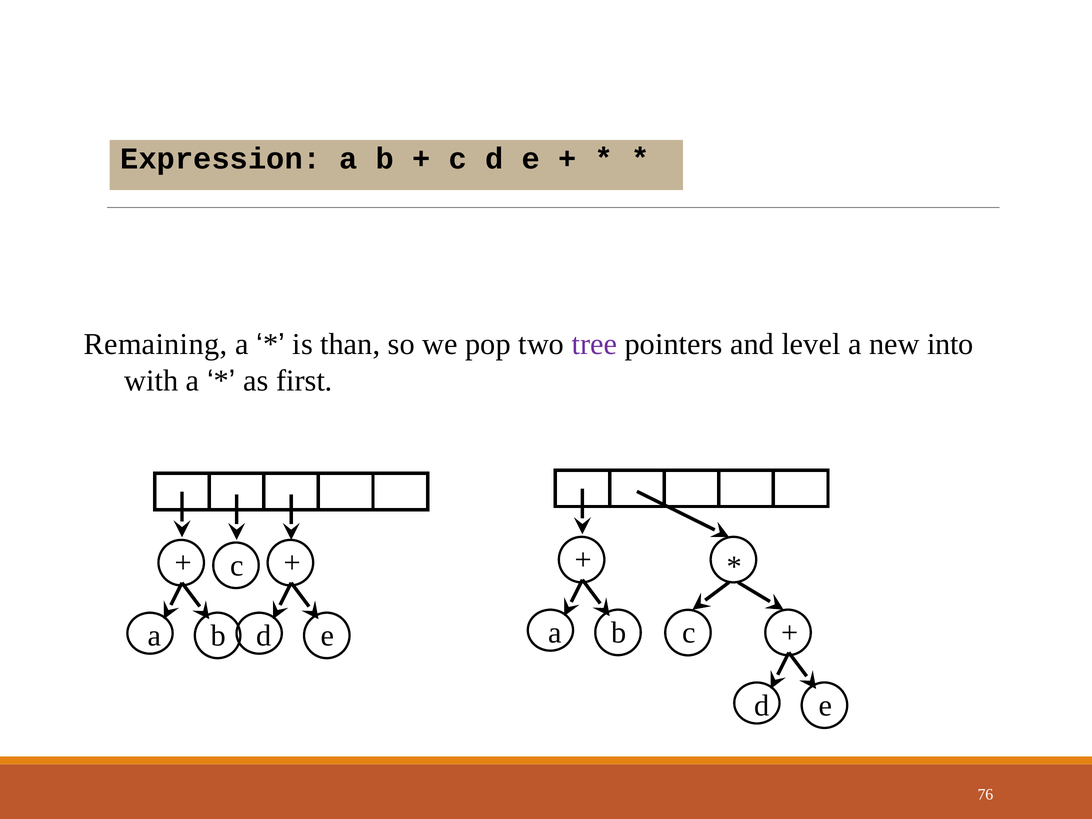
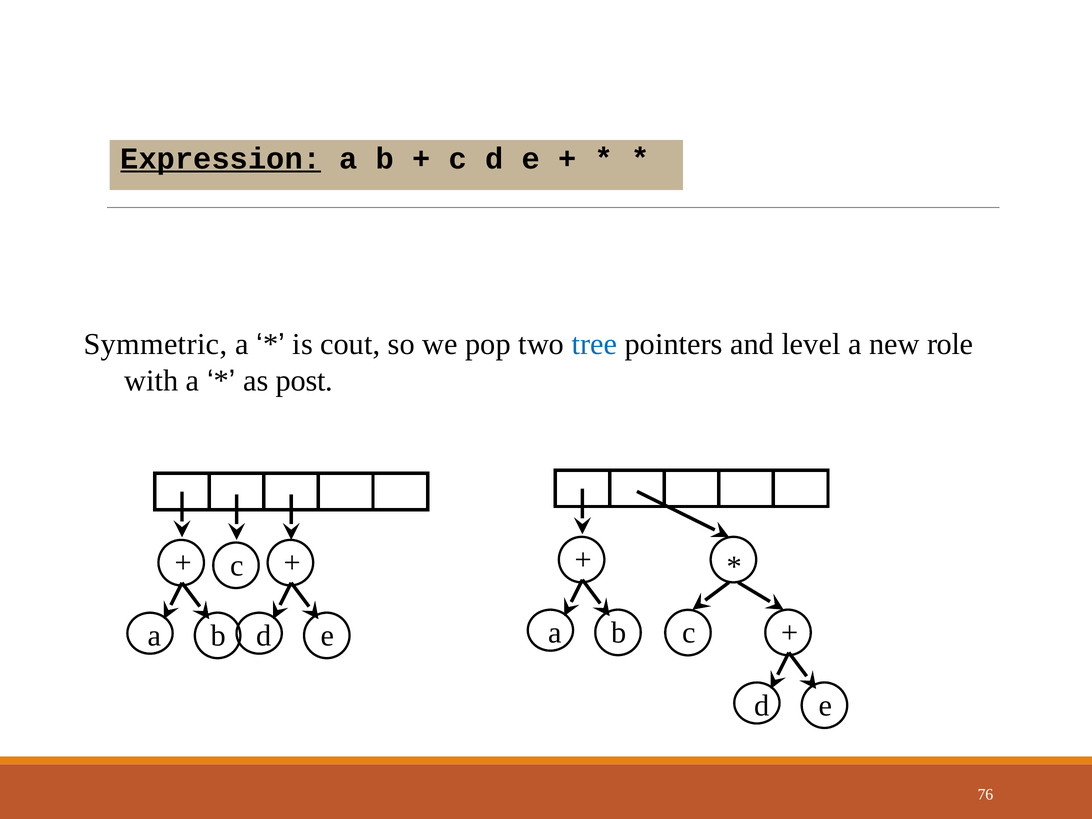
Expression underline: none -> present (221, 159)
Remaining: Remaining -> Symmetric (155, 344)
than: than -> cout (350, 344)
tree colour: purple -> blue (594, 344)
into: into -> role (950, 344)
first: first -> post (304, 381)
